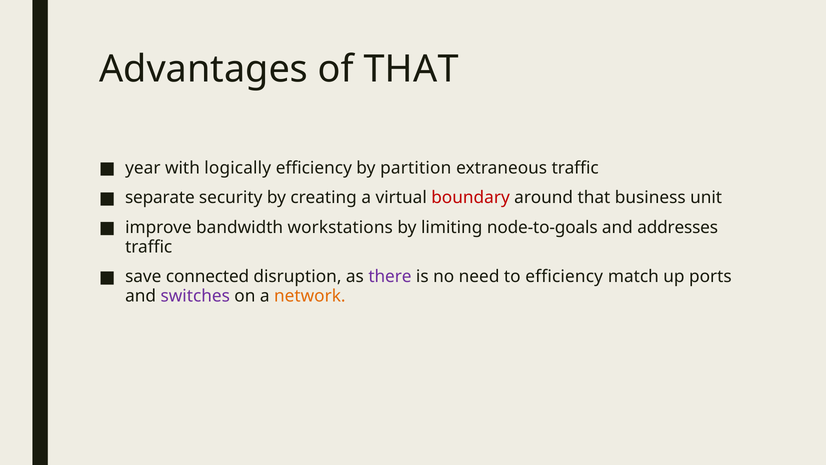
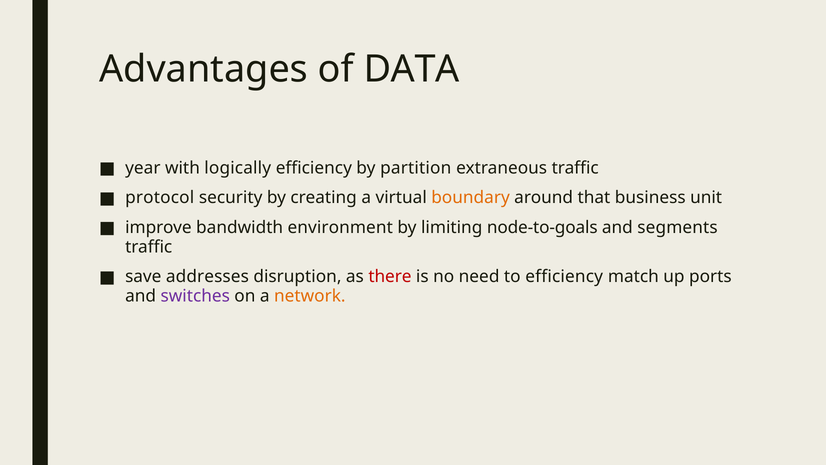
of THAT: THAT -> DATA (412, 69)
separate: separate -> protocol (160, 198)
boundary colour: red -> orange (471, 198)
workstations: workstations -> environment (340, 227)
addresses: addresses -> segments (678, 227)
connected: connected -> addresses (207, 277)
there colour: purple -> red (390, 277)
